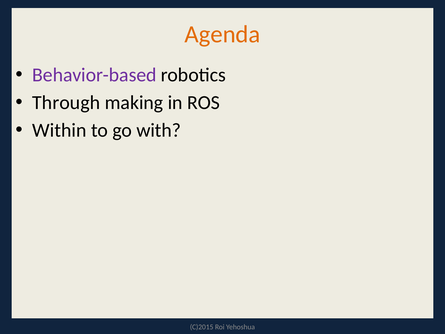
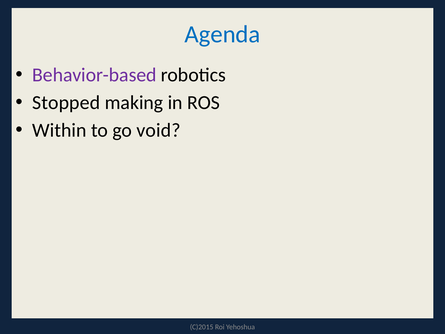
Agenda colour: orange -> blue (223, 34)
Through: Through -> Stopped (66, 103)
with: with -> void (159, 130)
